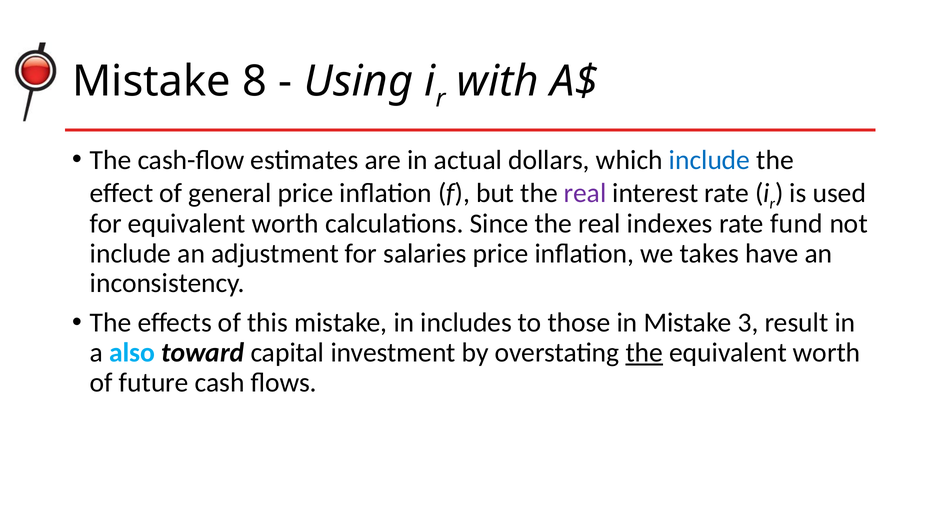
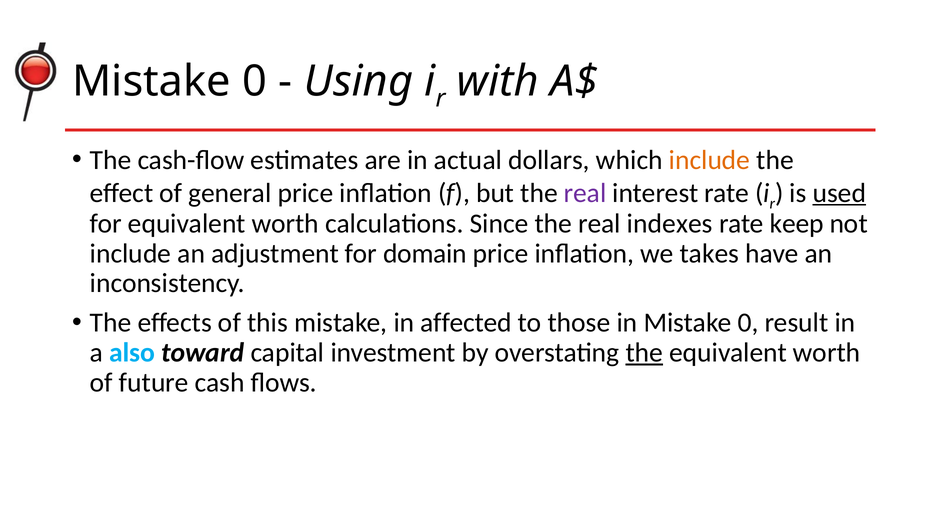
8: 8 -> 0 (255, 81)
include colour: blue -> orange (709, 160)
used underline: none -> present (839, 193)
fund: fund -> keep (797, 224)
salaries: salaries -> domain (425, 253)
includes: includes -> affected (466, 323)
in Mistake 3: 3 -> 0 (748, 323)
